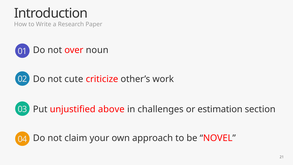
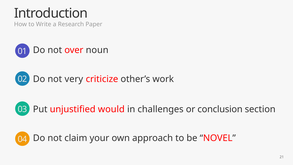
cute: cute -> very (74, 79)
above: above -> would (111, 109)
estimation: estimation -> conclusion (220, 109)
